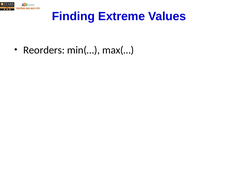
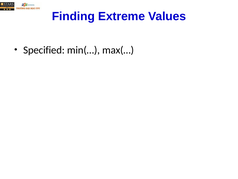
Reorders: Reorders -> Specified (44, 50)
